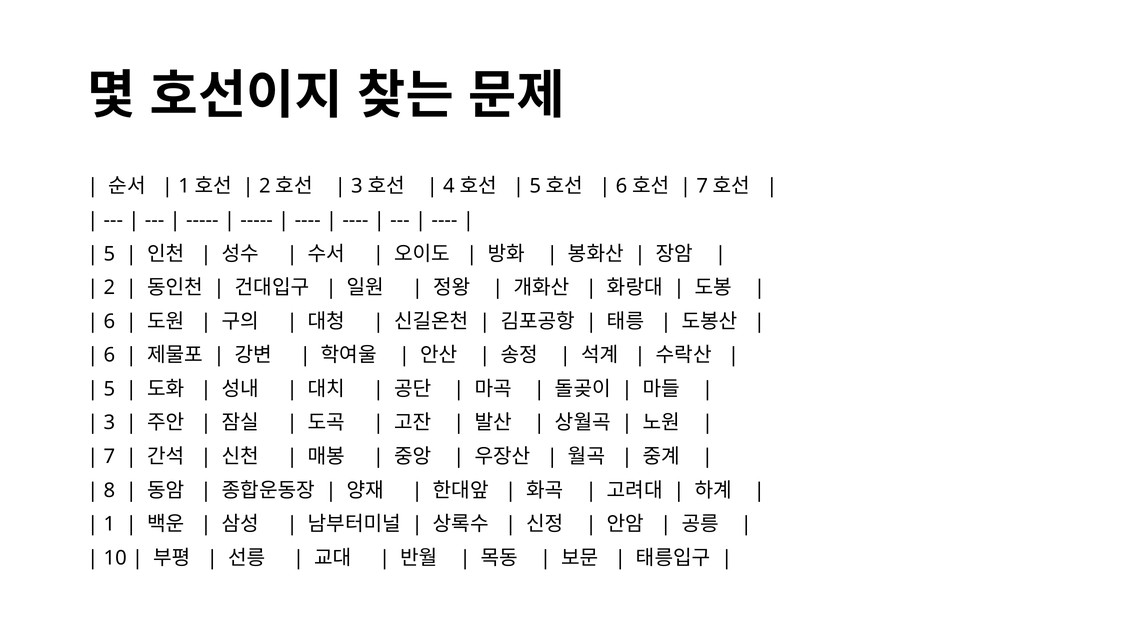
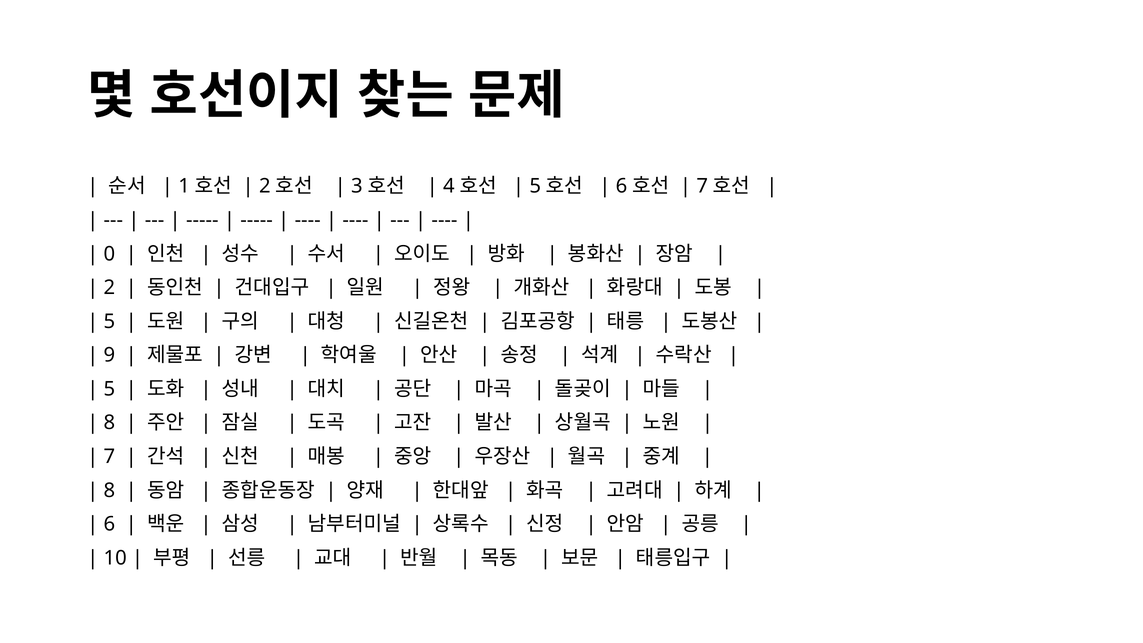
5: 5 -> 0 (109, 254)
6: 6 -> 5 (109, 321)
6: 6 -> 9 (109, 355)
3: 3 -> 8 (109, 423)
1: 1 -> 6 (109, 524)
